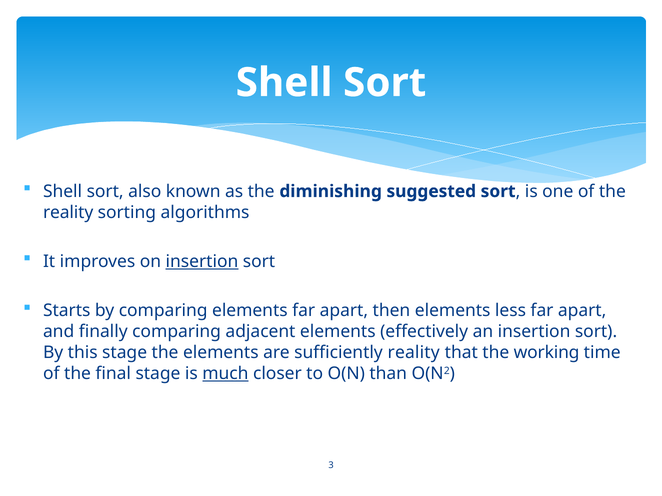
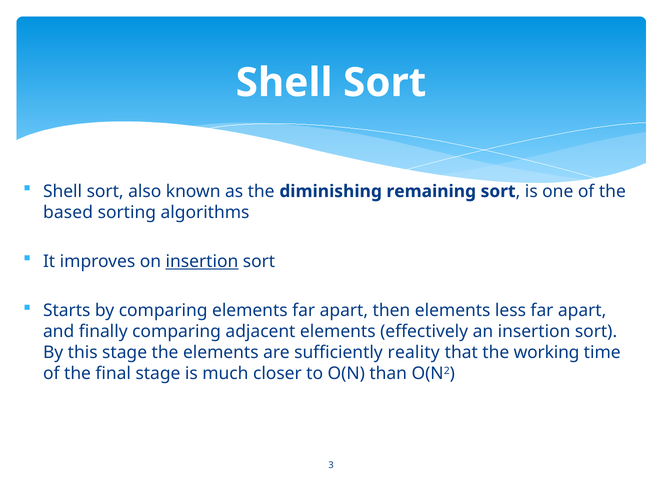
suggested: suggested -> remaining (431, 192)
reality: reality -> based (68, 212)
much underline: present -> none (225, 374)
